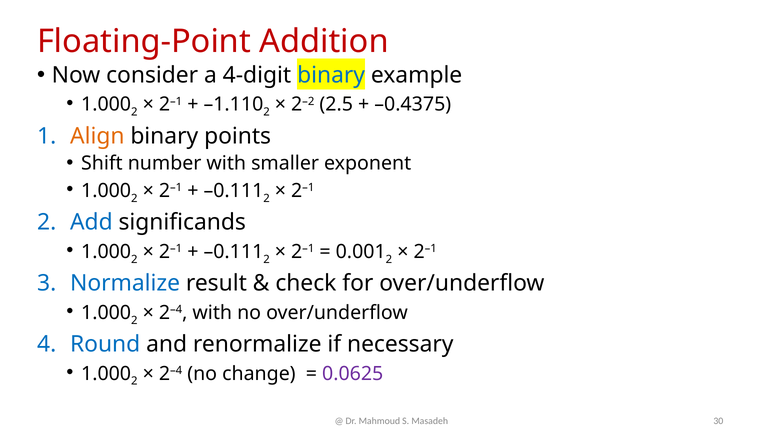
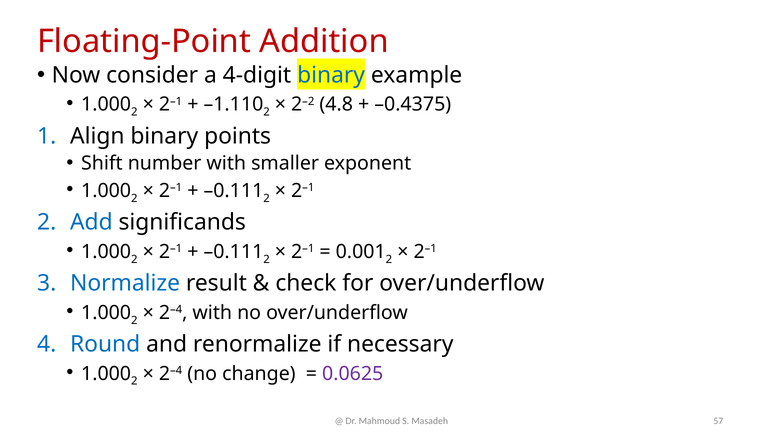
2.5: 2.5 -> 4.8 (336, 104)
Align colour: orange -> black (97, 136)
30: 30 -> 57 (718, 421)
